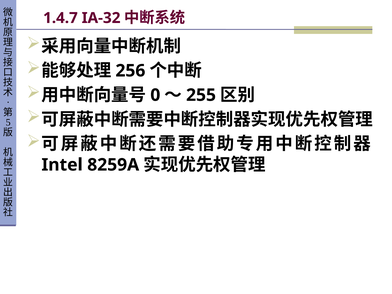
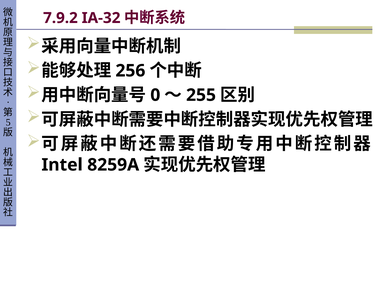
1.4.7: 1.4.7 -> 7.9.2 (60, 18)
